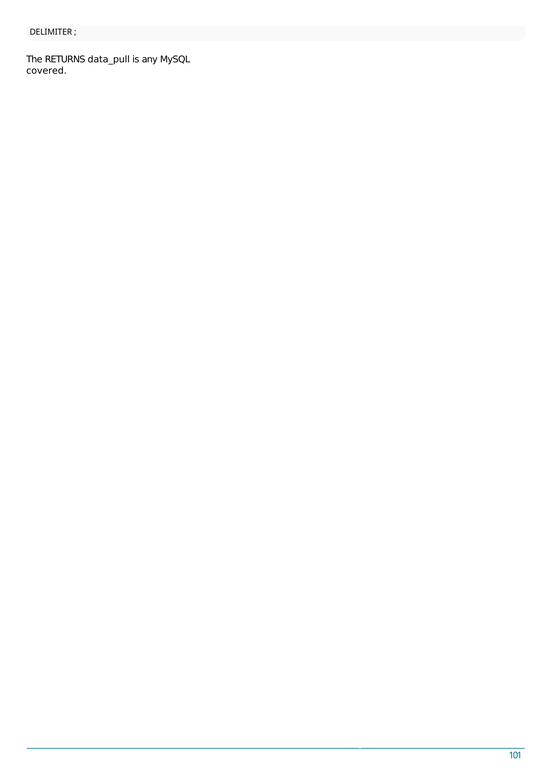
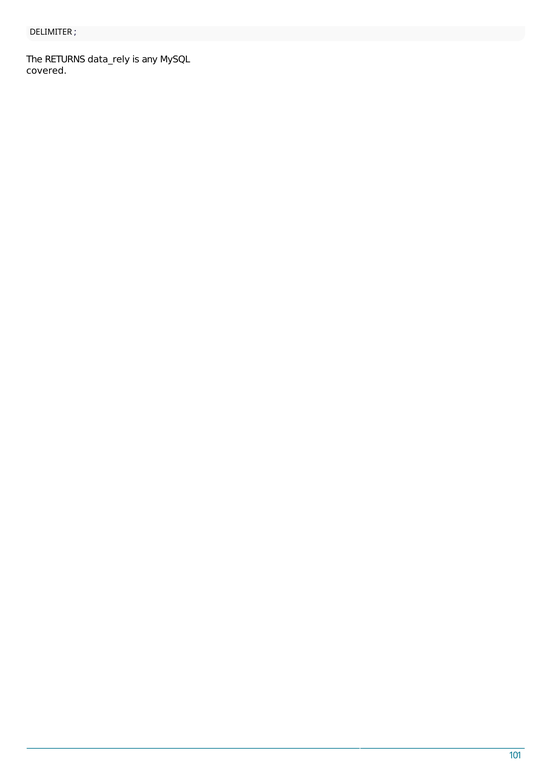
data_pull: data_pull -> data_rely (109, 59)
